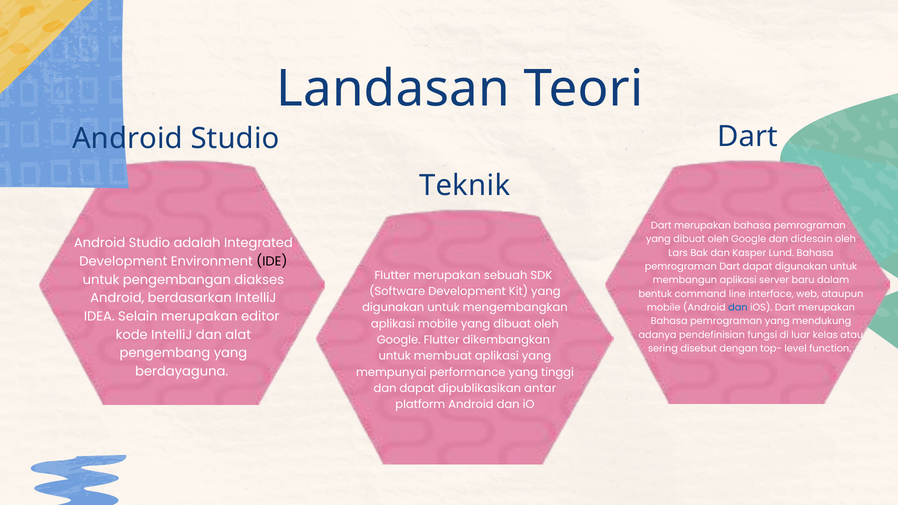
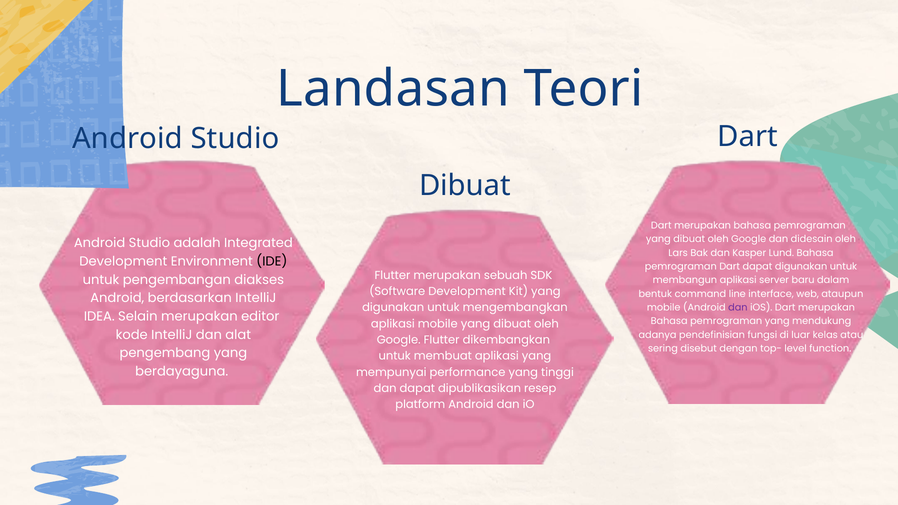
Teknik: Teknik -> Dibuat (465, 186)
dan colour: blue -> purple (738, 308)
antar: antar -> resep (540, 388)
